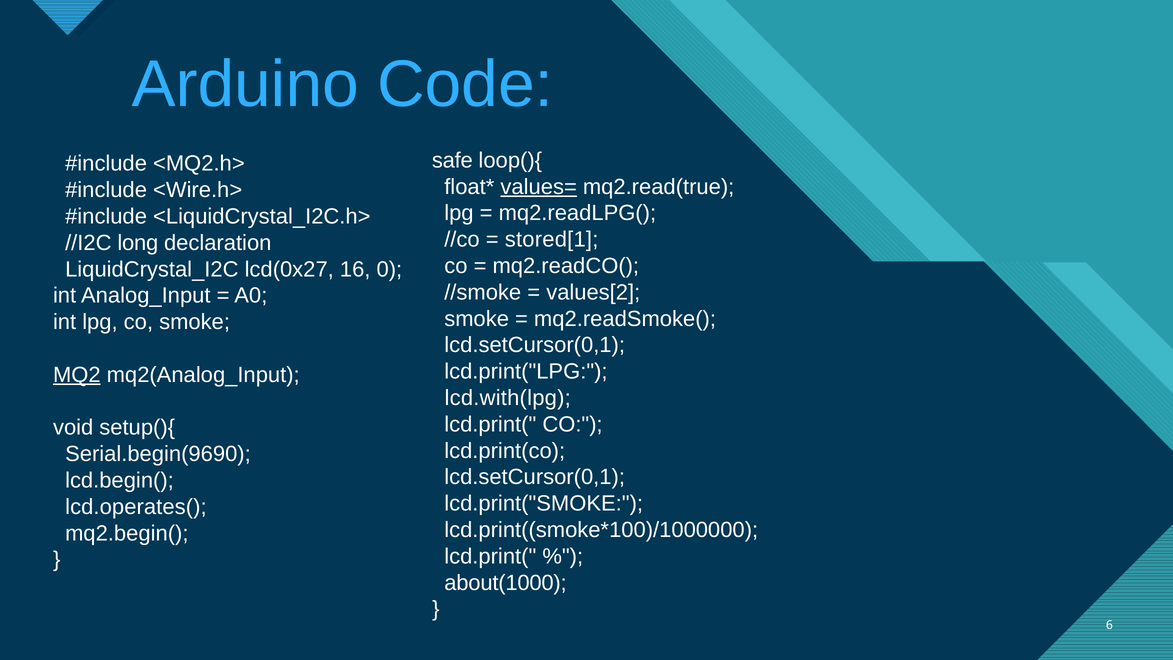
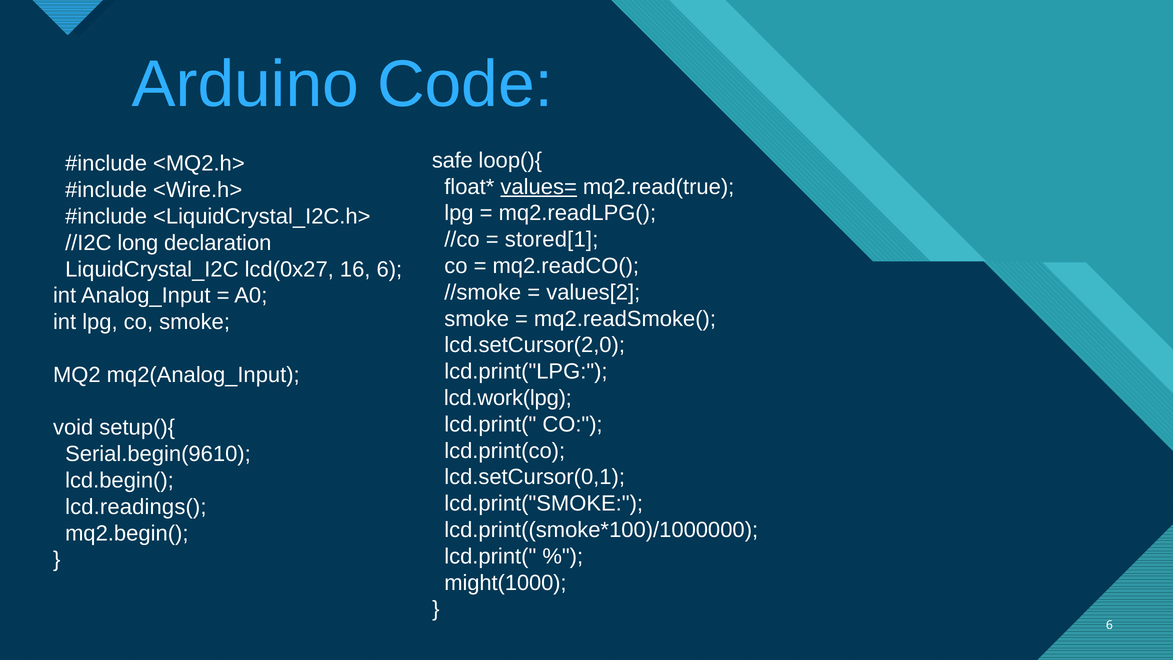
16 0: 0 -> 6 (389, 269)
lcd.setCursor(0,1: lcd.setCursor(0,1 -> lcd.setCursor(2,0 (535, 345)
MQ2 underline: present -> none (77, 375)
lcd.with(lpg: lcd.with(lpg -> lcd.work(lpg (508, 398)
Serial.begin(9690: Serial.begin(9690 -> Serial.begin(9610 (158, 454)
lcd.operates(: lcd.operates( -> lcd.readings( (136, 507)
about(1000: about(1000 -> might(1000 (505, 583)
